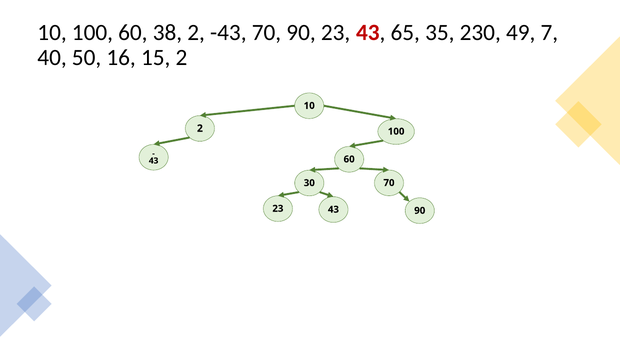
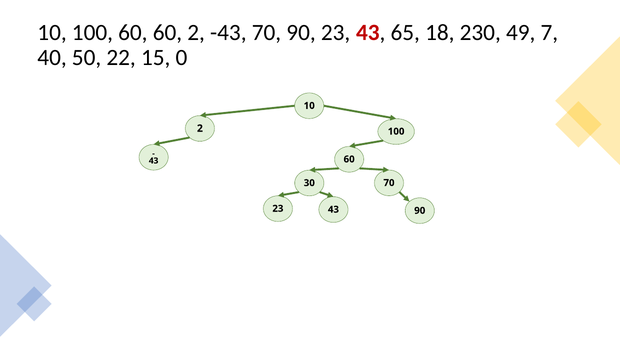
60 38: 38 -> 60 (167, 33)
35: 35 -> 18 (440, 33)
16: 16 -> 22 (121, 58)
15 2: 2 -> 0 (181, 58)
